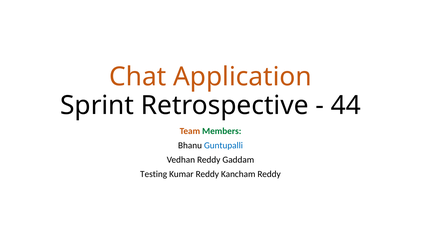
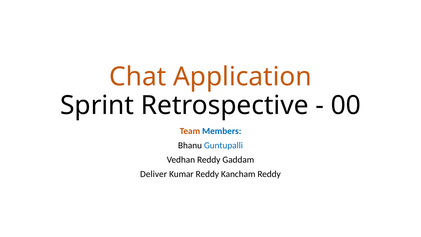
44: 44 -> 00 (346, 105)
Members colour: green -> blue (222, 131)
Testing: Testing -> Deliver (154, 174)
